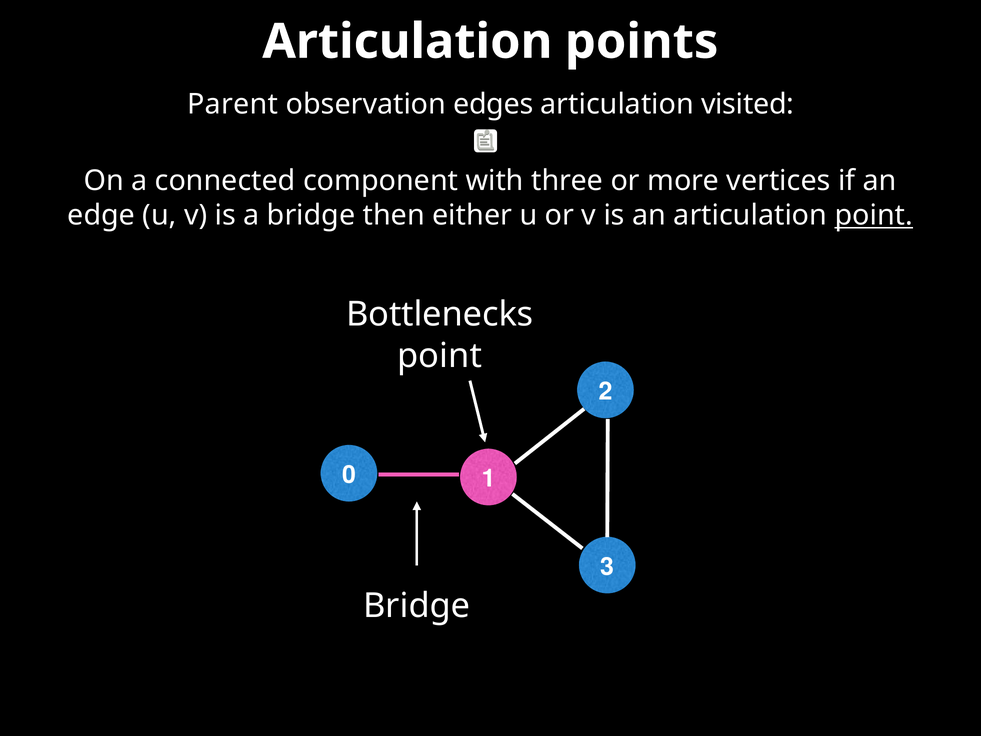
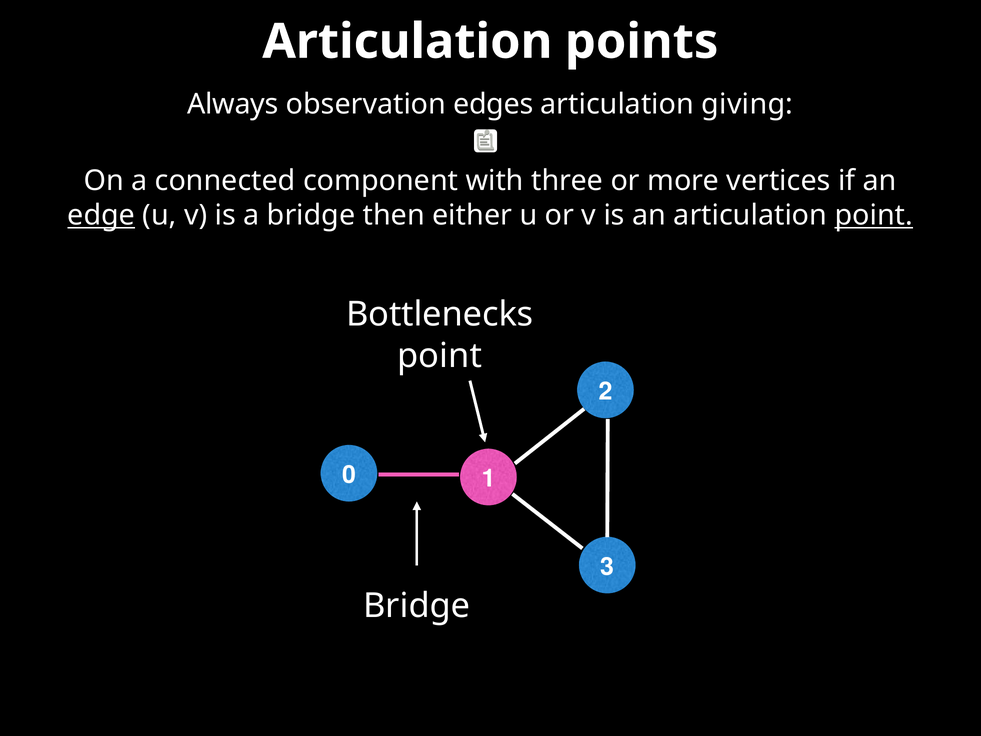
Parent: Parent -> Always (233, 104)
visited: visited -> giving (747, 104)
edge underline: none -> present (101, 215)
